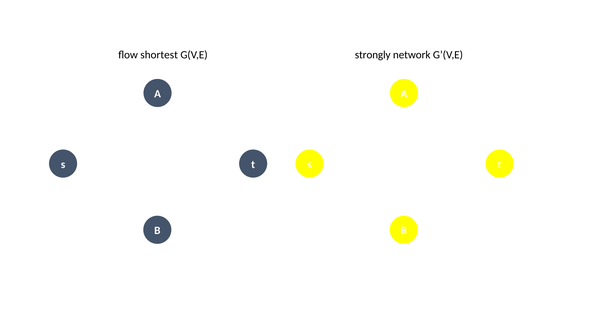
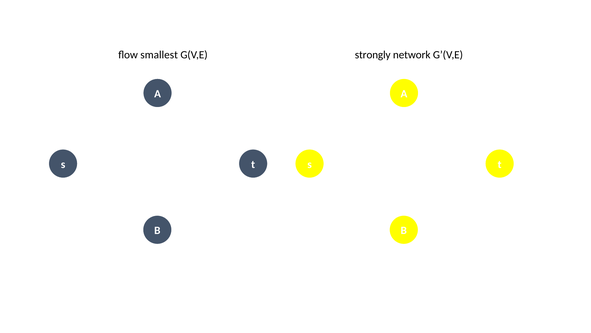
shortest: shortest -> smallest (159, 55)
